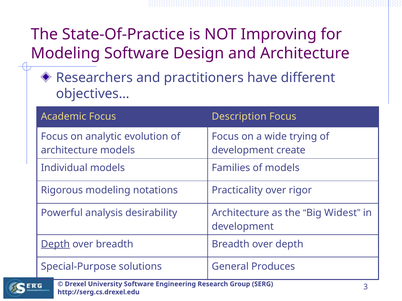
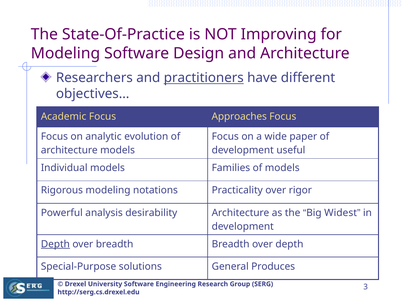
practitioners underline: none -> present (204, 78)
Description: Description -> Approaches (239, 117)
trying: trying -> paper (303, 137)
create: create -> useful (291, 150)
